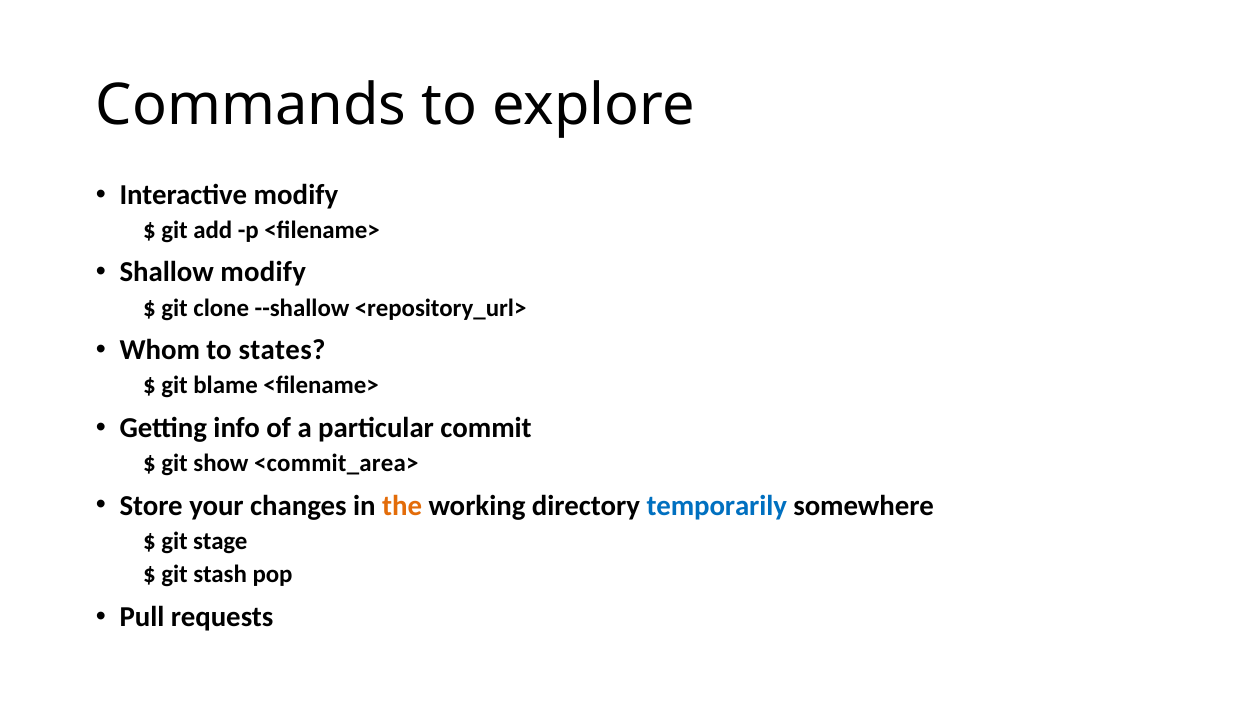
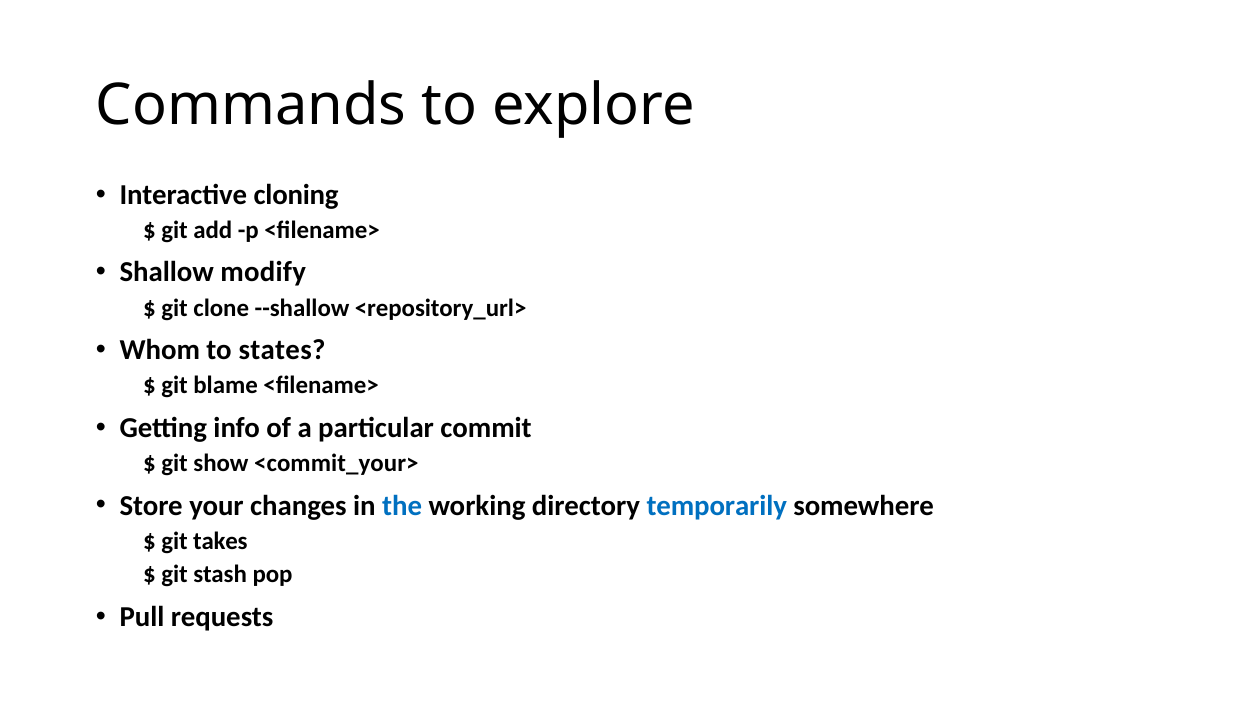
Interactive modify: modify -> cloning (296, 195)
<commit_area>: <commit_area> -> <commit_your> (336, 463)
the colour: orange -> blue (402, 506)
stage: stage -> takes (220, 541)
